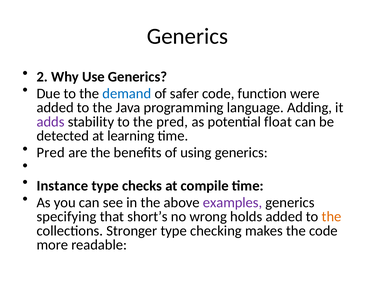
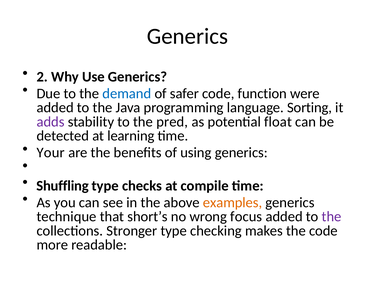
Adding: Adding -> Sorting (310, 107)
Pred: Pred -> Your (51, 152)
Instance: Instance -> Shuffling (63, 185)
examples colour: purple -> orange (233, 202)
specifying: specifying -> technique (67, 216)
holds: holds -> focus (246, 216)
the colour: orange -> purple (332, 216)
